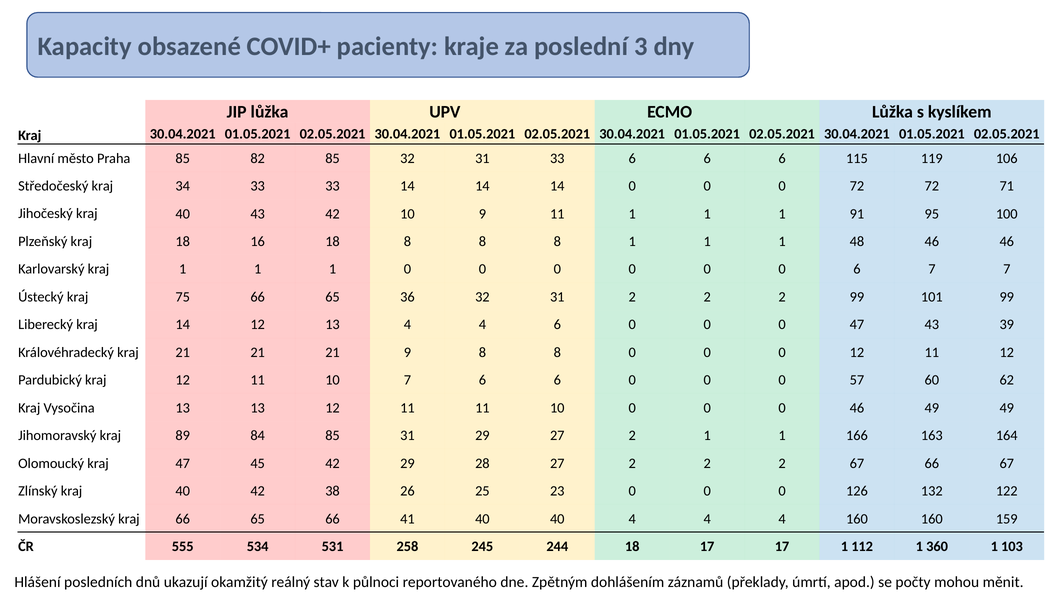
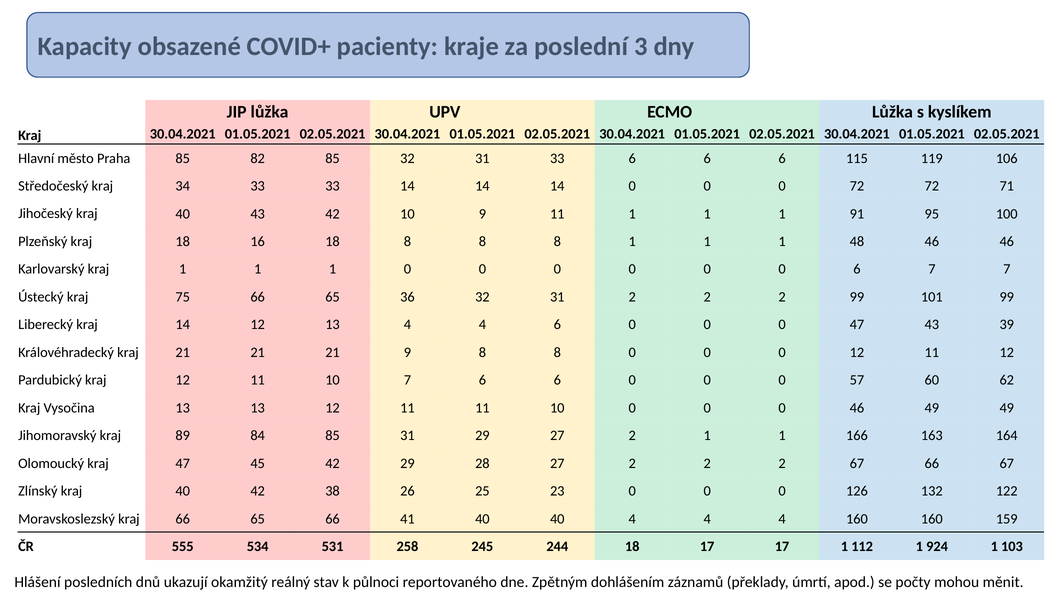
360: 360 -> 924 (937, 547)
